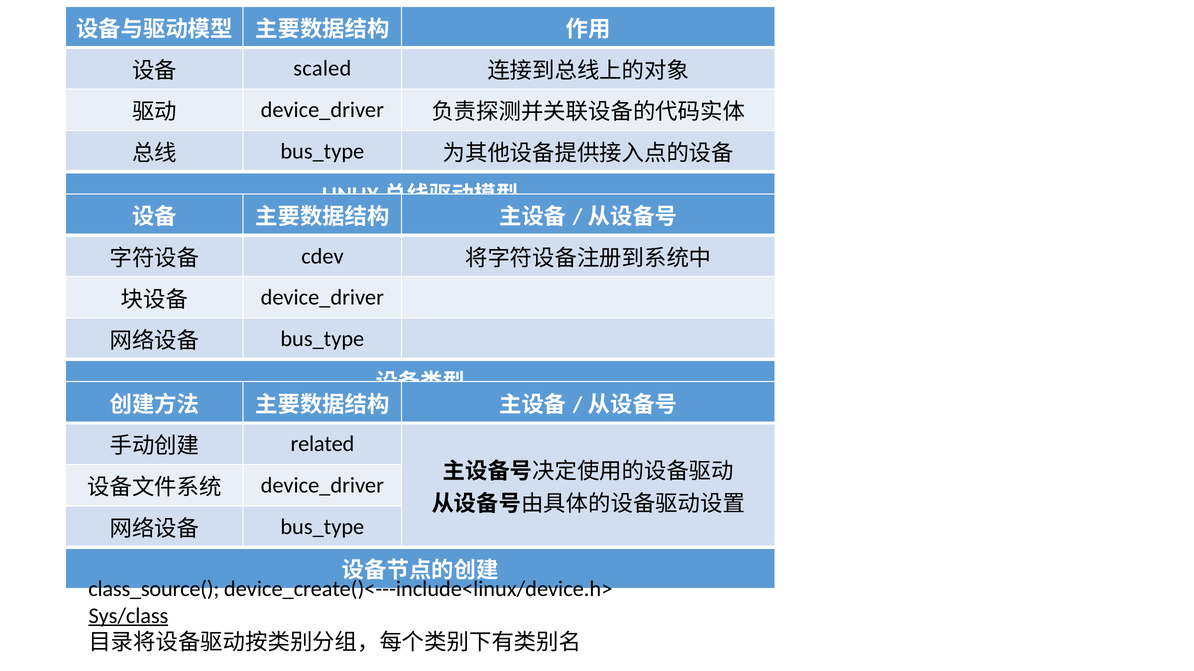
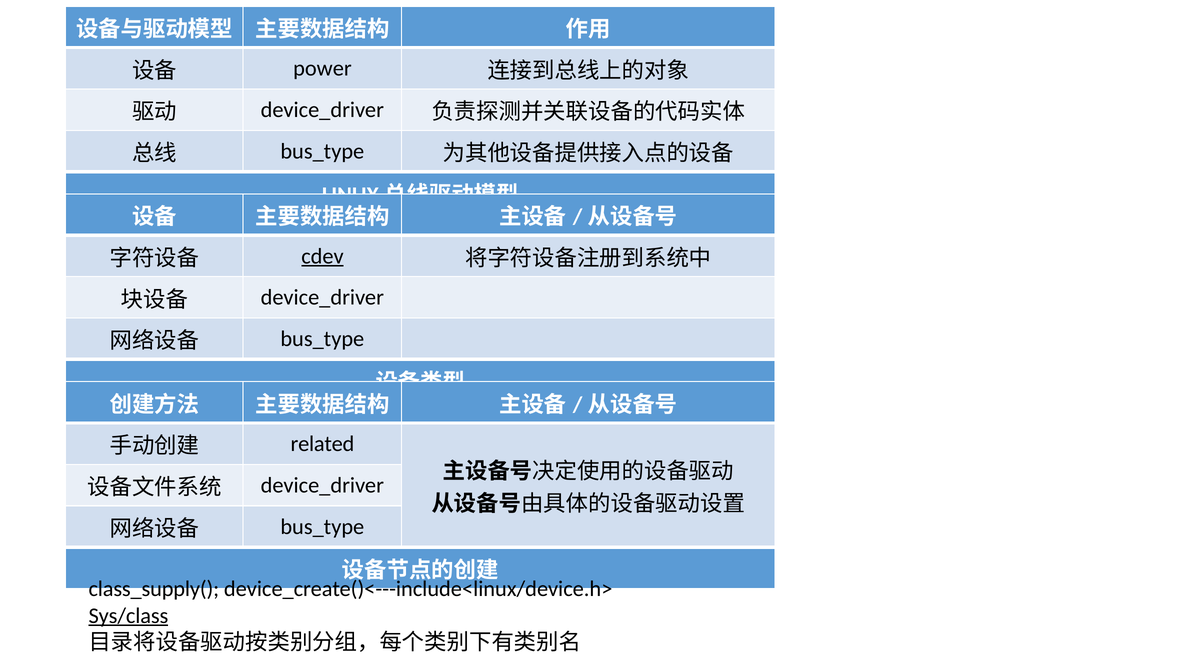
scaled: scaled -> power (322, 69)
cdev underline: none -> present (322, 256)
class_source(: class_source( -> class_supply( (154, 589)
